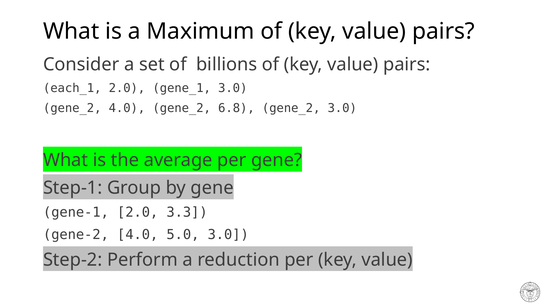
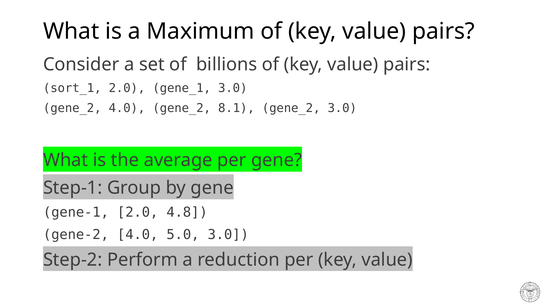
each_1: each_1 -> sort_1 (72, 88)
6.8: 6.8 -> 8.1 (236, 108)
3.3: 3.3 -> 4.8 (187, 212)
